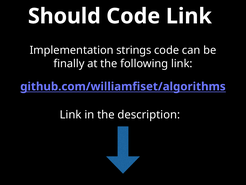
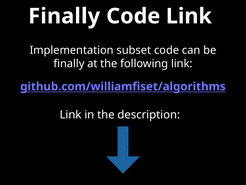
Should: Should -> Finally (64, 16)
strings: strings -> subset (134, 50)
